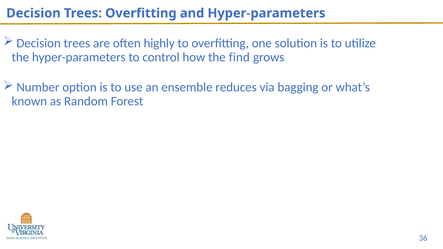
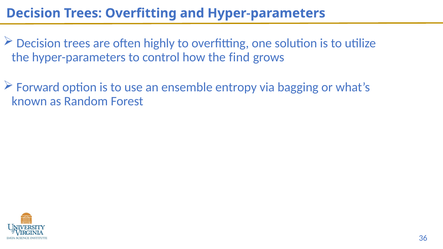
Number: Number -> Forward (38, 87)
reduces: reduces -> entropy (236, 87)
